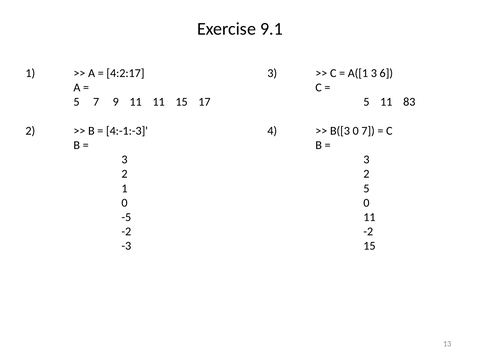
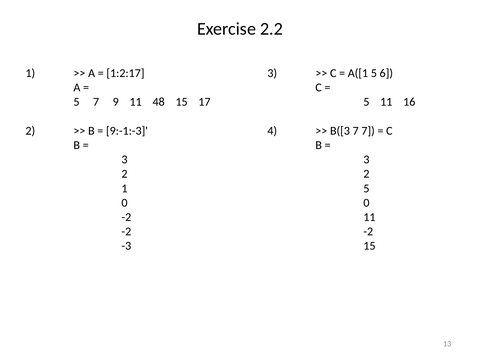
9.1: 9.1 -> 2.2 (271, 29)
4:2:17: 4:2:17 -> 1:2:17 (125, 73)
A([1 3: 3 -> 5 (374, 73)
11 11: 11 -> 48 (159, 102)
83: 83 -> 16 (409, 102)
4:-1:-3: 4:-1:-3 -> 9:-1:-3 (127, 131)
B([3 0: 0 -> 7 (356, 131)
-5: -5 -> -2 (126, 217)
